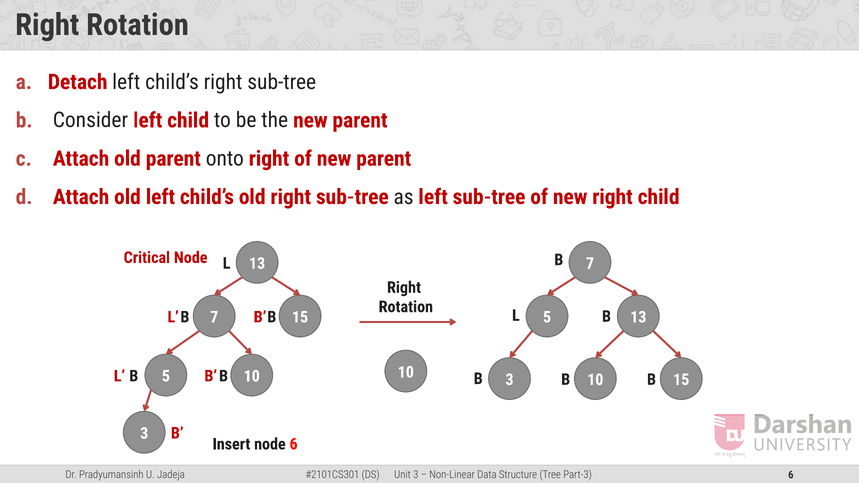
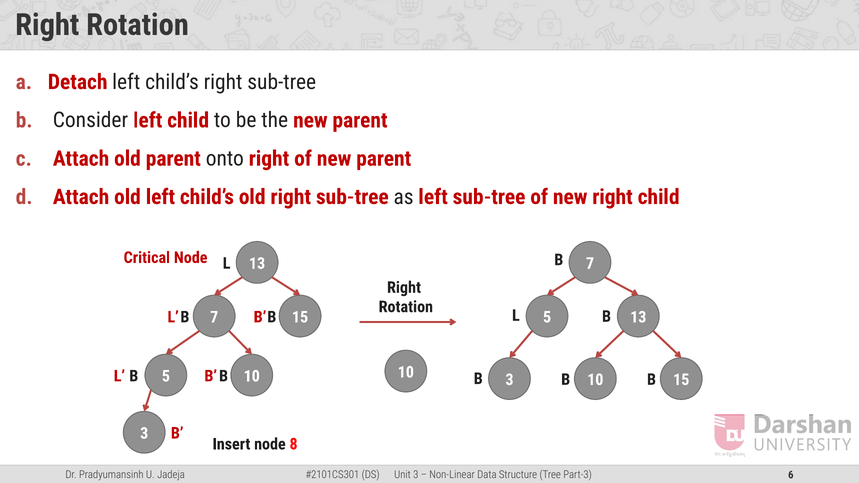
node 6: 6 -> 8 (294, 444)
